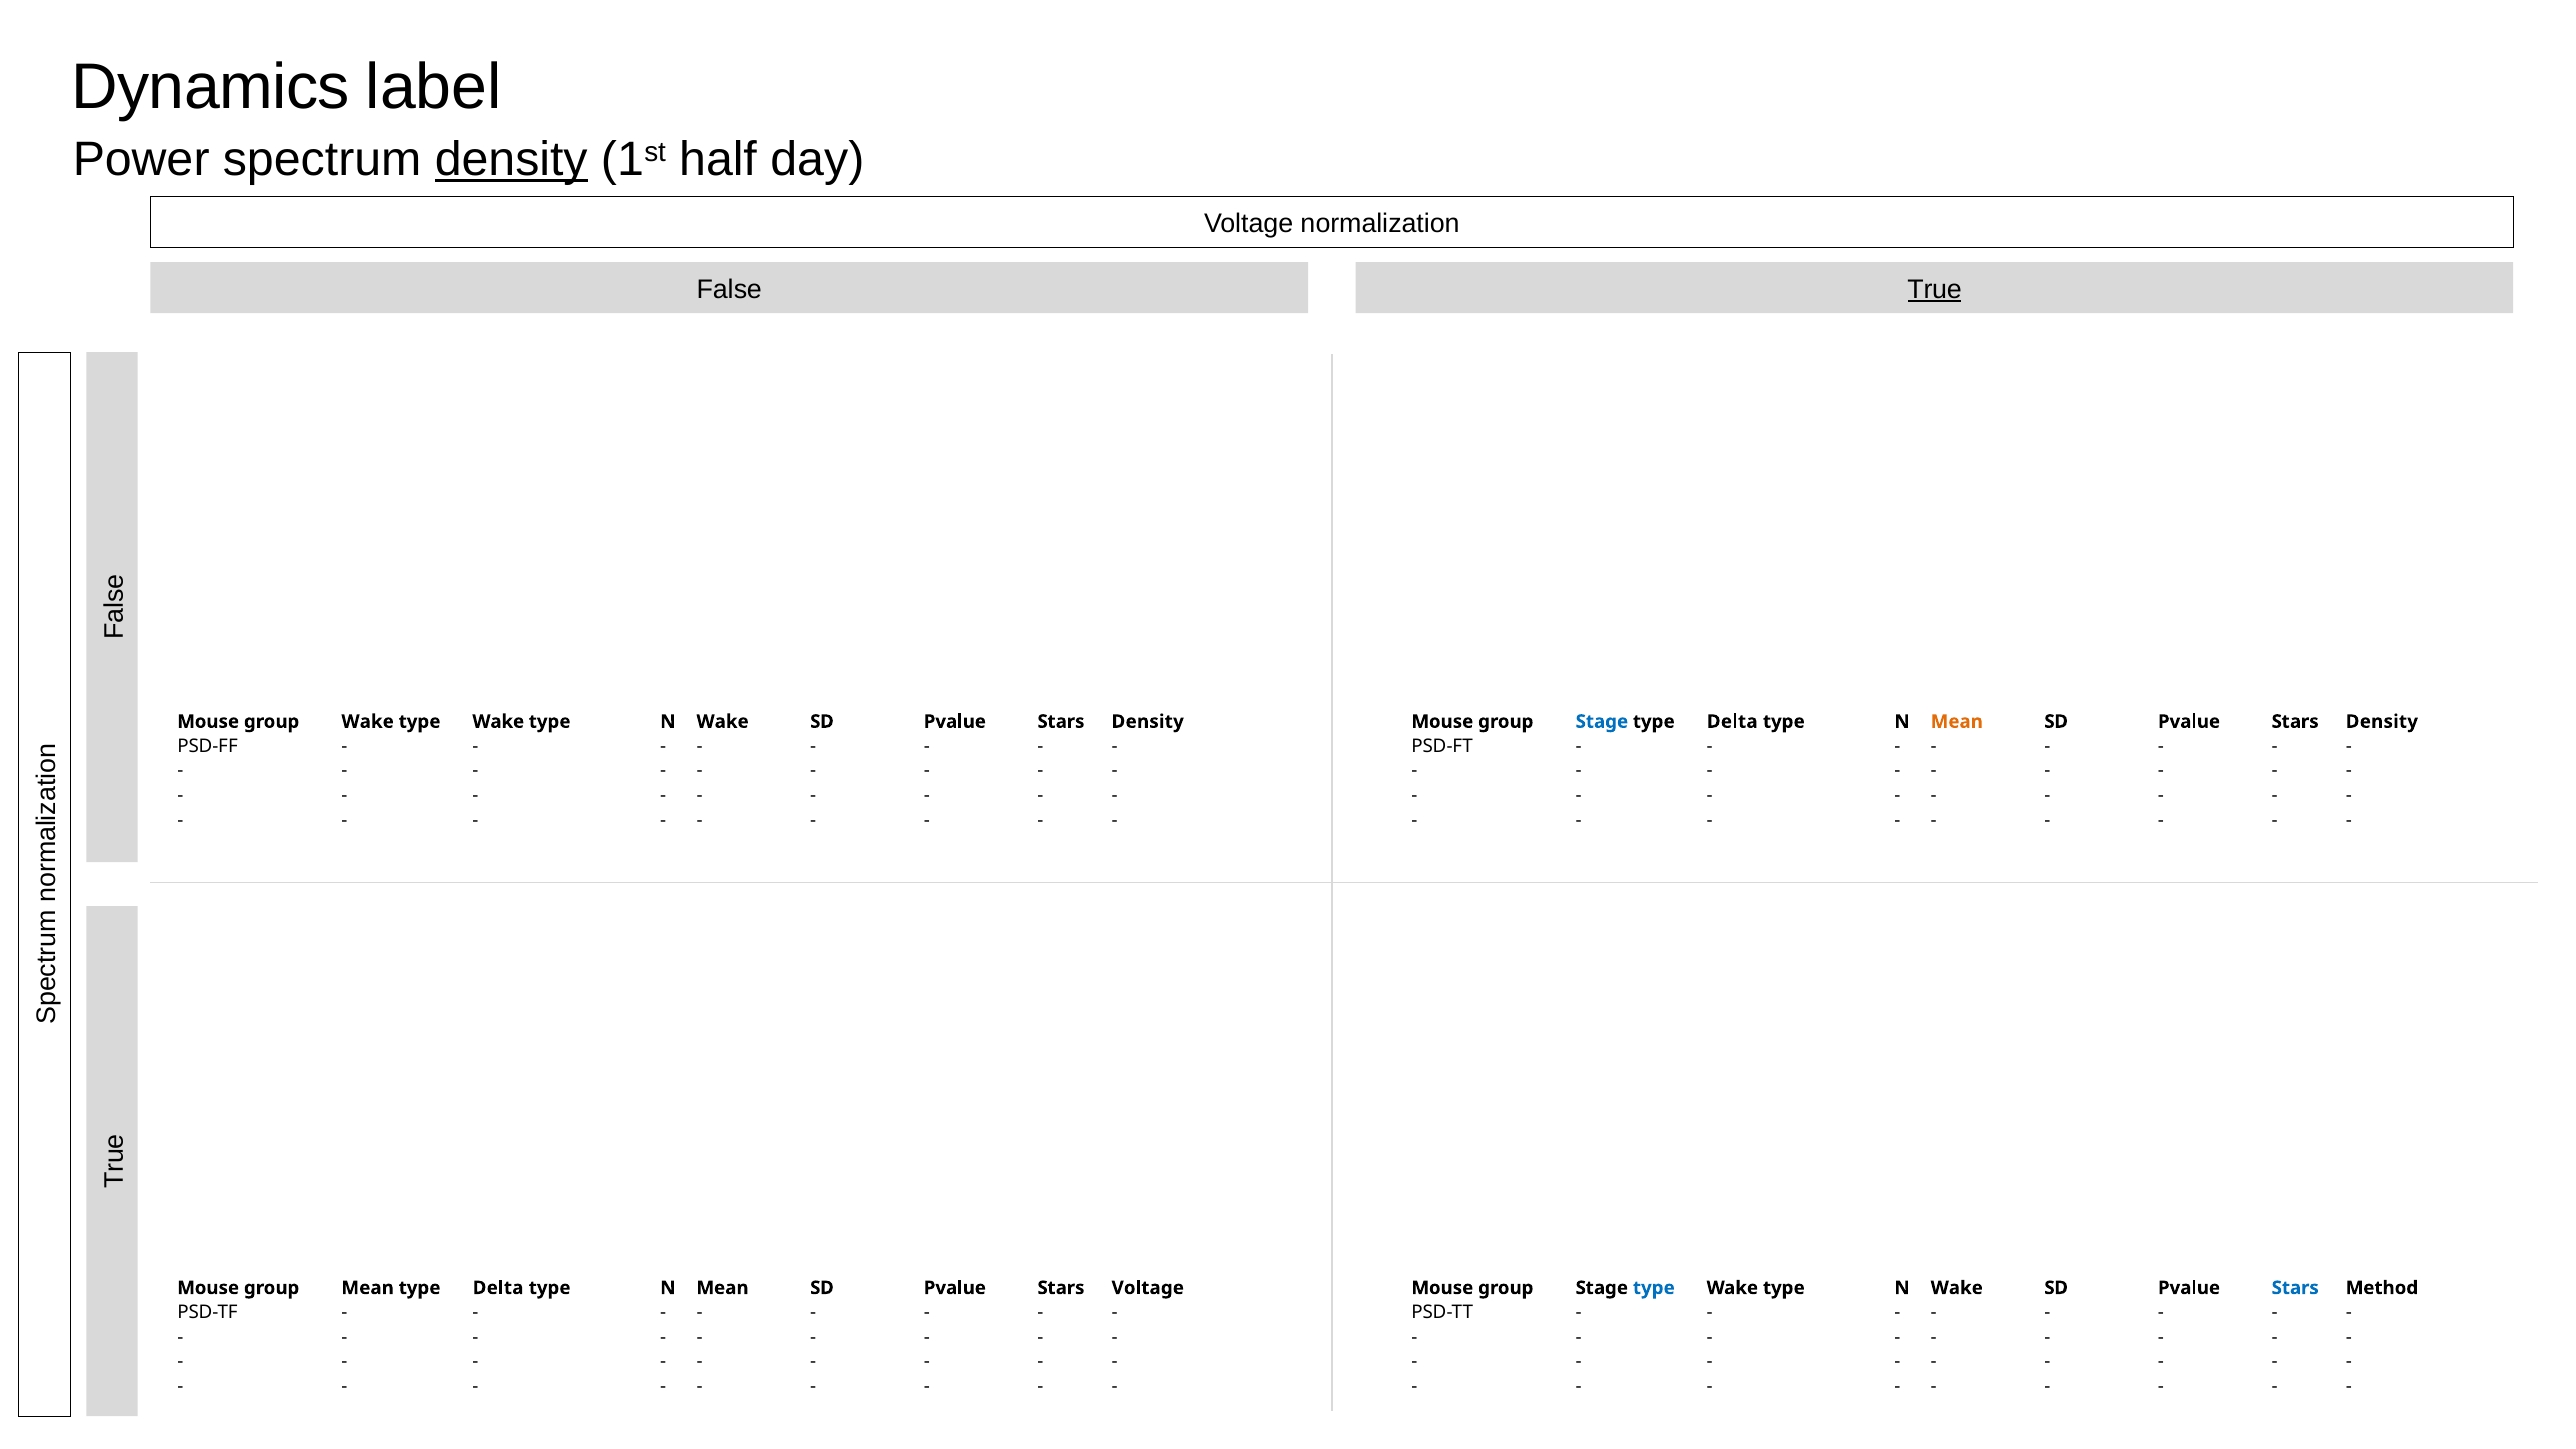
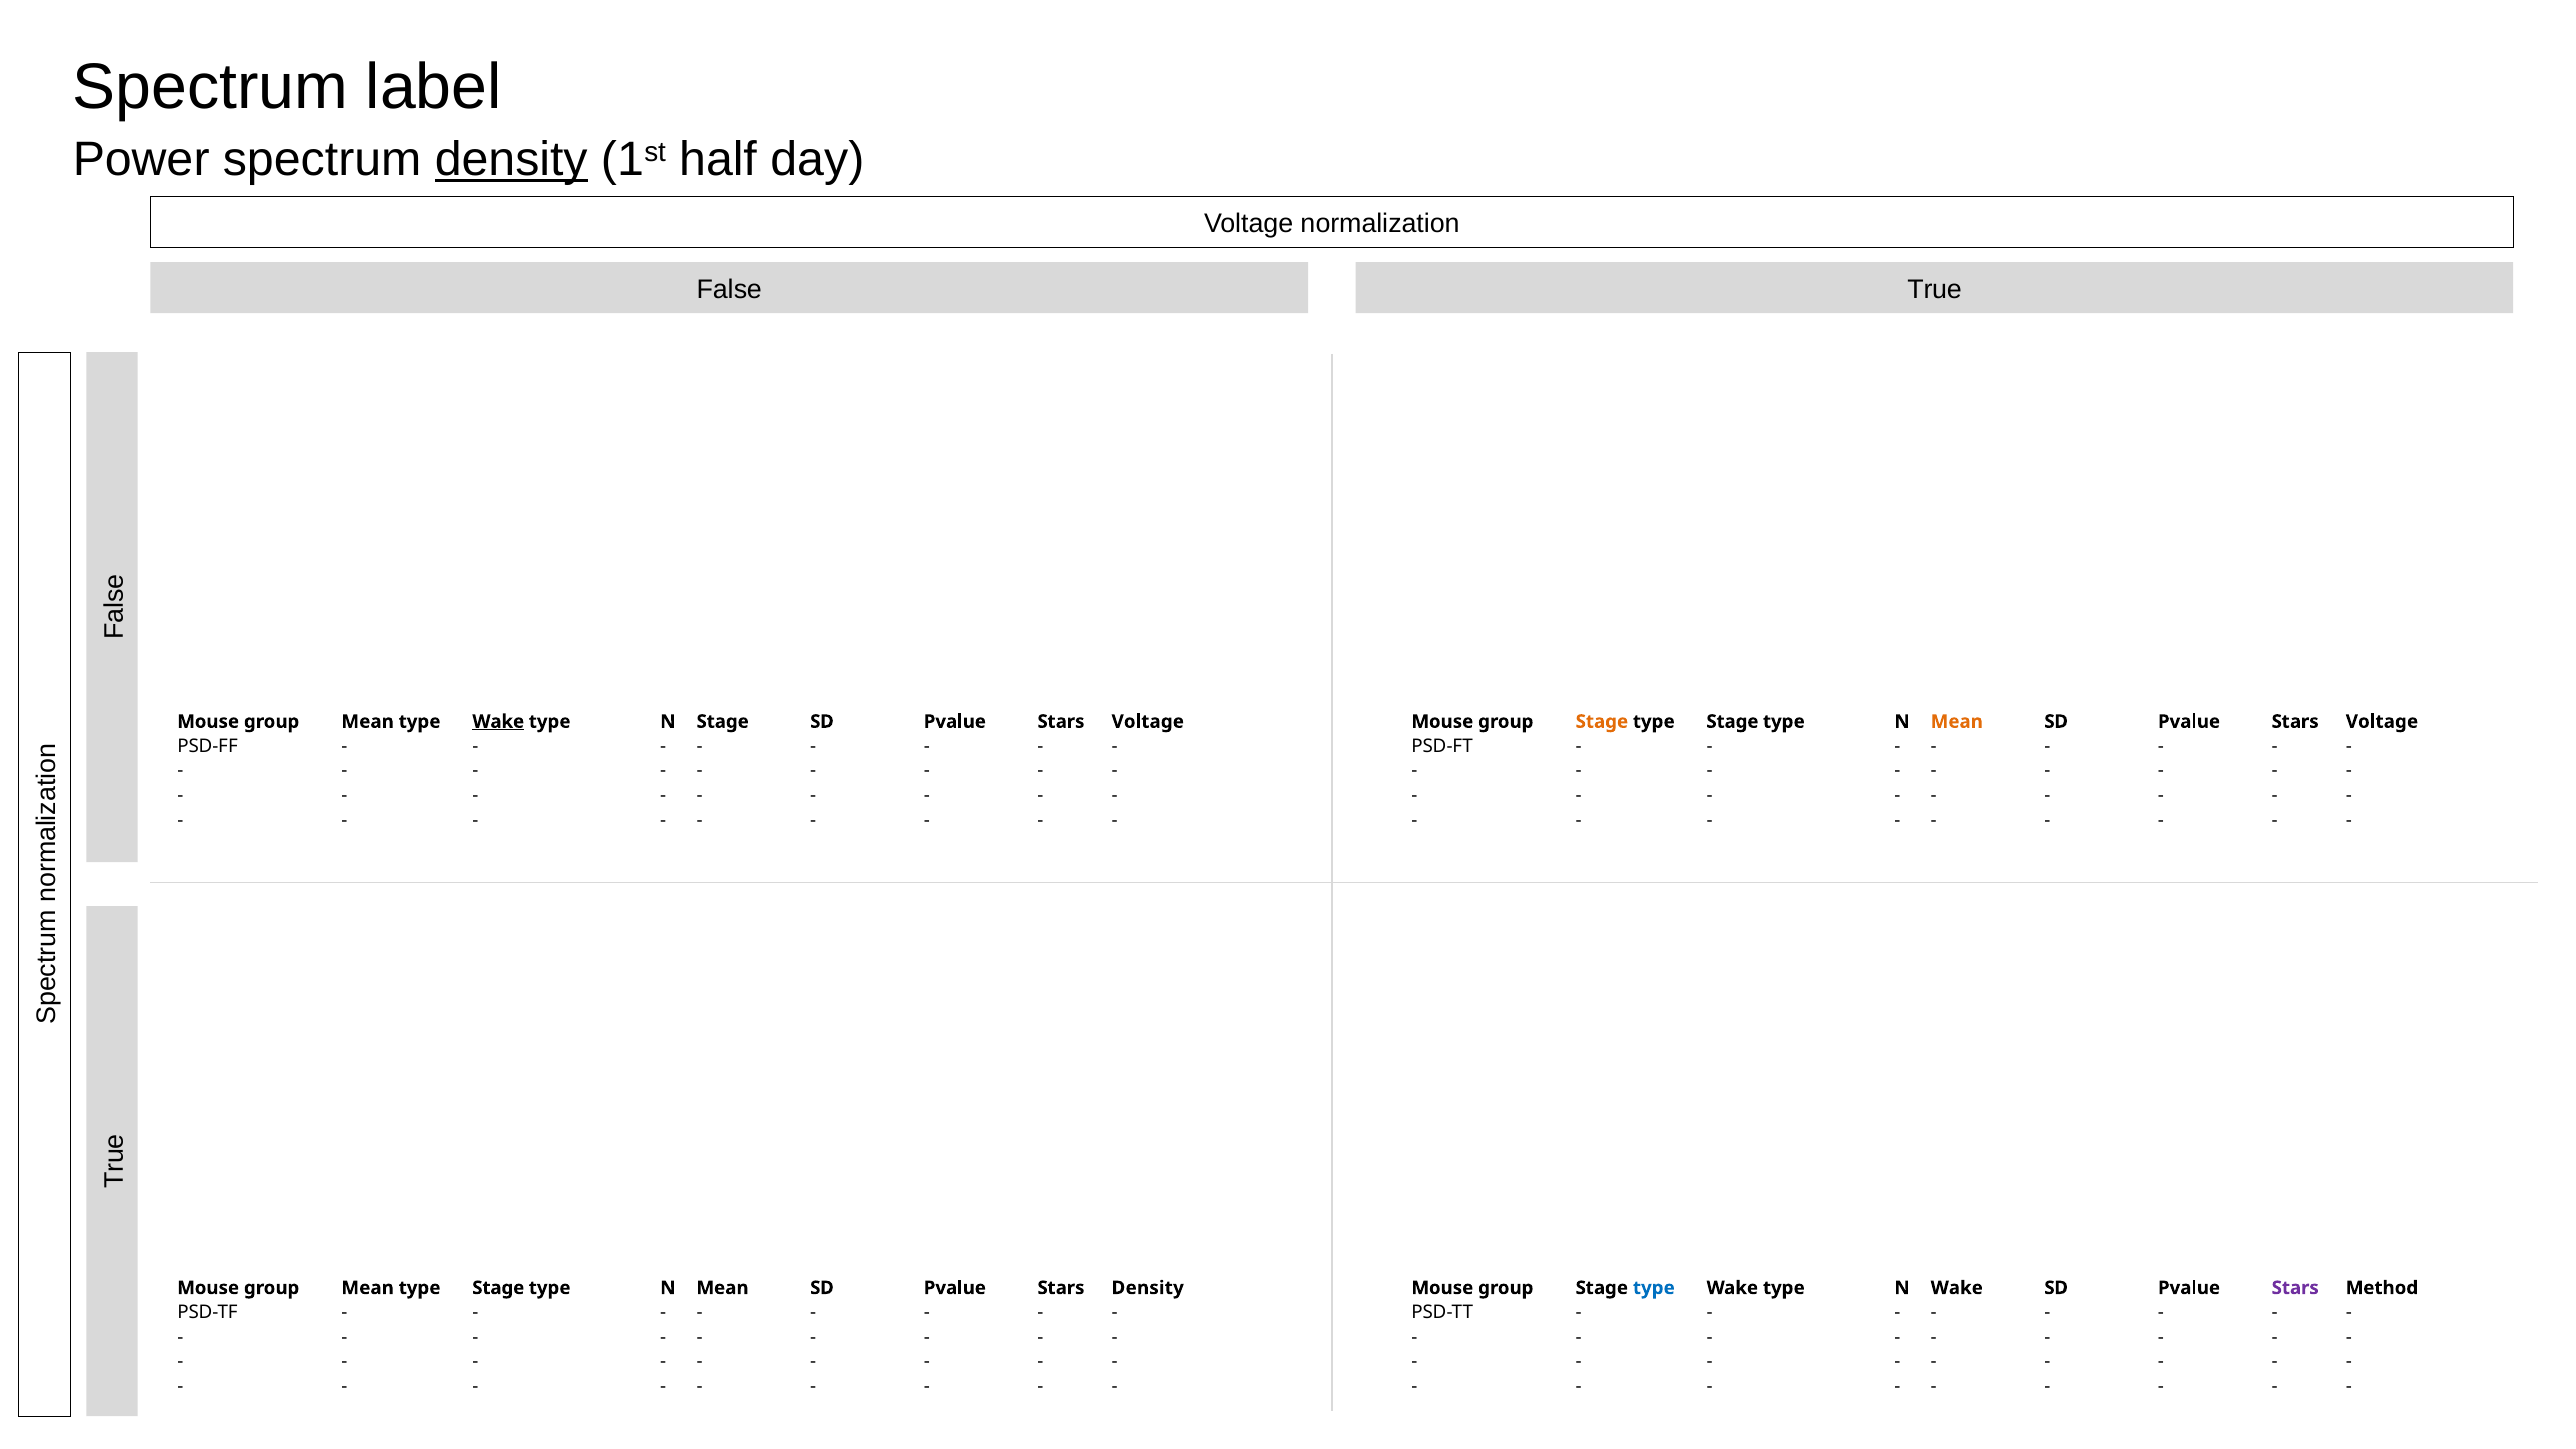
Dynamics: Dynamics -> Spectrum (210, 87)
True underline: present -> none (1935, 290)
Wake: Wake -> Mean (368, 722)
Wake underline: none -> present (498, 722)
Wake: Wake -> Stage (723, 722)
Density: Density -> Voltage (1148, 722)
Stage colour: blue -> orange (1602, 722)
Delta: Delta -> Stage (1732, 722)
Density: Density -> Voltage (2382, 722)
Delta: Delta -> Stage (498, 1288)
Stars Voltage: Voltage -> Density (1148, 1288)
Stars colour: blue -> purple (2295, 1288)
